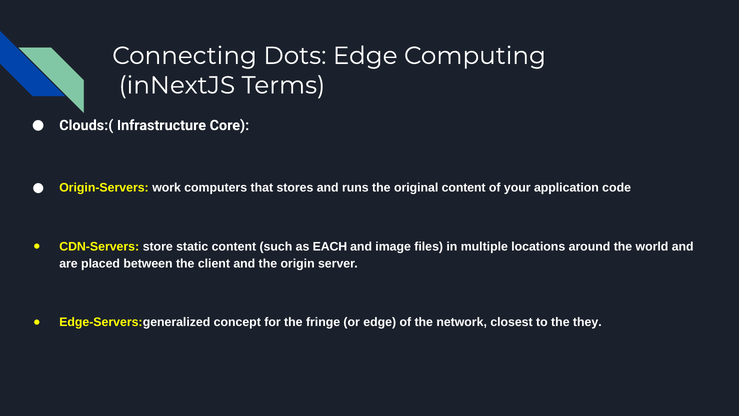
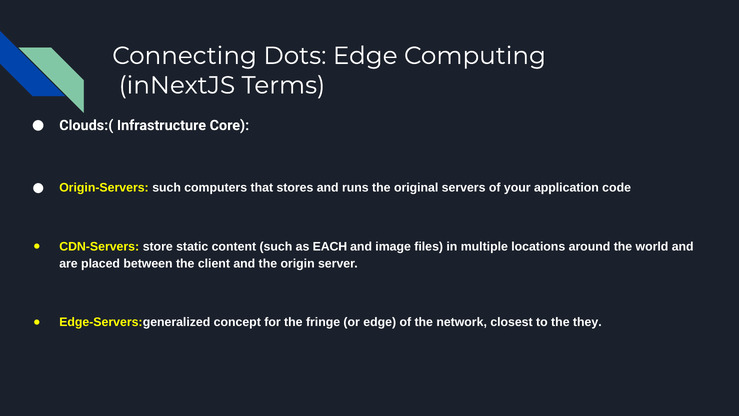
Origin-Servers work: work -> such (167, 188)
original content: content -> servers (464, 188)
